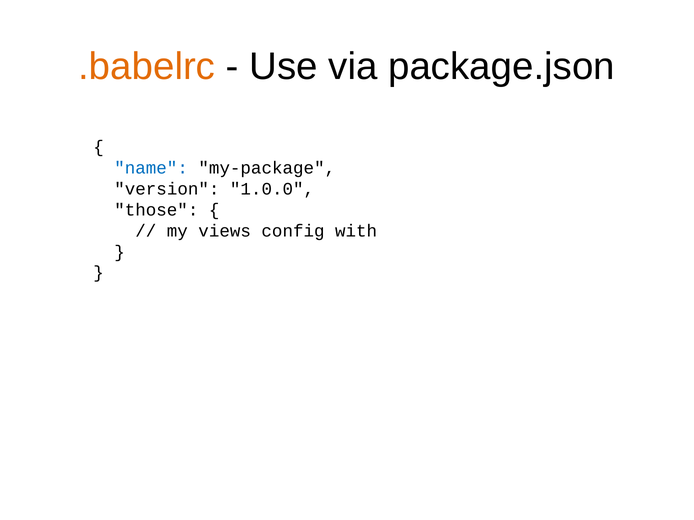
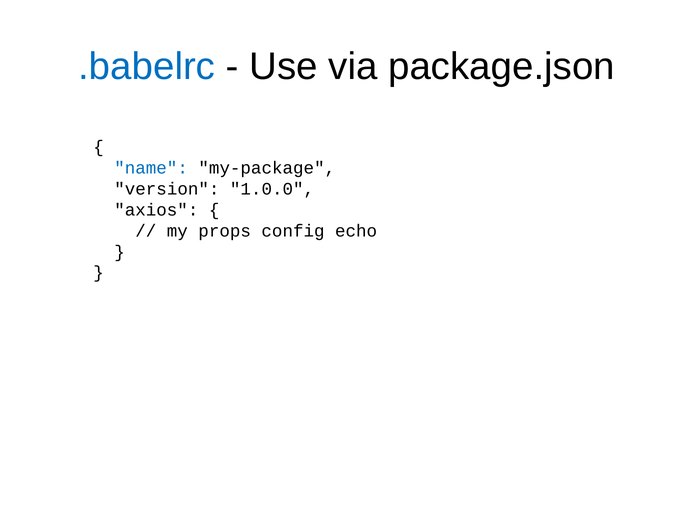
.babelrc colour: orange -> blue (147, 67)
those: those -> axios (156, 210)
views: views -> props (225, 231)
with: with -> echo (356, 231)
